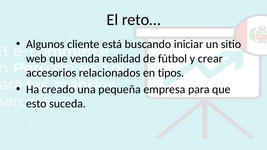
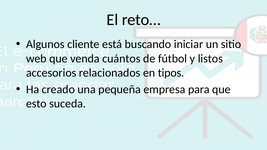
realidad: realidad -> cuántos (121, 59)
crear: crear -> listos (210, 59)
